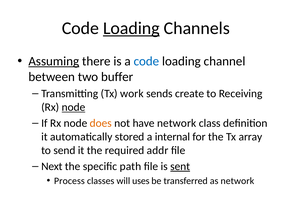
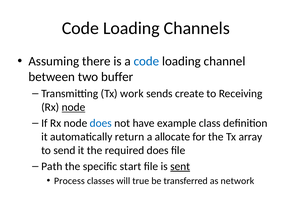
Loading underline: present -> none (131, 28)
Assuming underline: present -> none (54, 61)
does colour: orange -> blue (101, 123)
have network: network -> example (177, 123)
stored: stored -> return (130, 137)
internal: internal -> allocate (172, 137)
required addr: addr -> does (158, 150)
Next: Next -> Path (52, 166)
path: path -> start (131, 166)
uses: uses -> true (141, 181)
